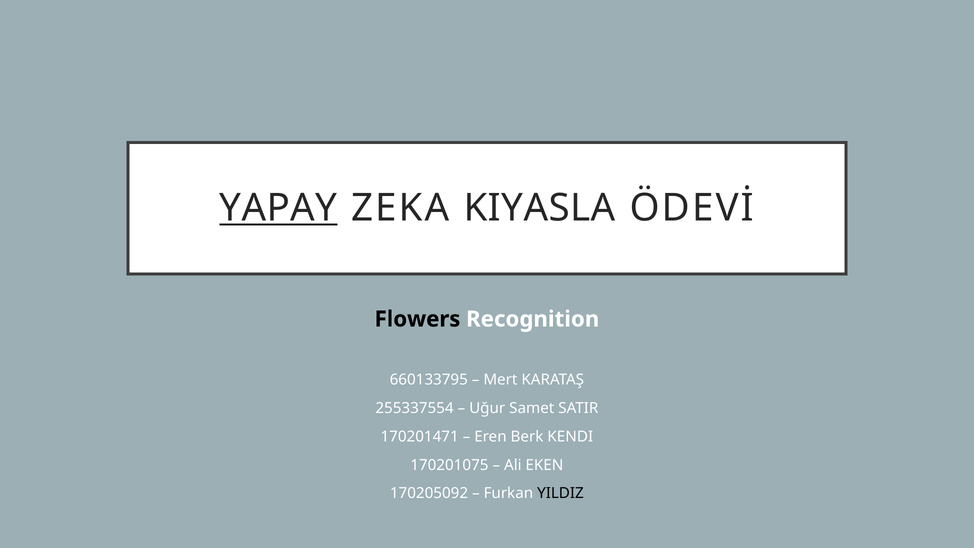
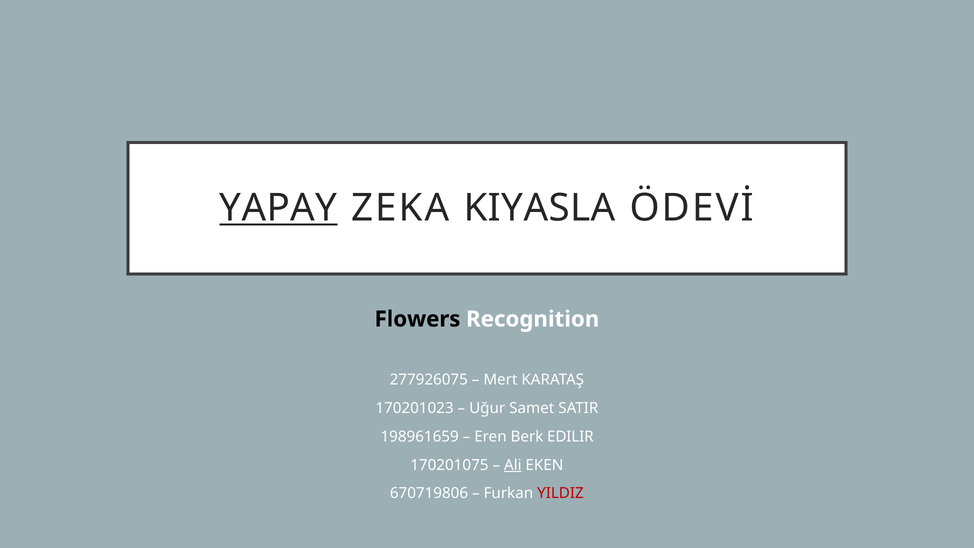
660133795: 660133795 -> 277926075 (429, 380)
255337554: 255337554 -> 170201023 (415, 408)
170201471: 170201471 -> 198961659 (420, 437)
KENDI: KENDI -> EDILIR (570, 437)
Ali underline: none -> present (513, 465)
170205092: 170205092 -> 670719806 (429, 493)
YILDIZ colour: black -> red (560, 493)
